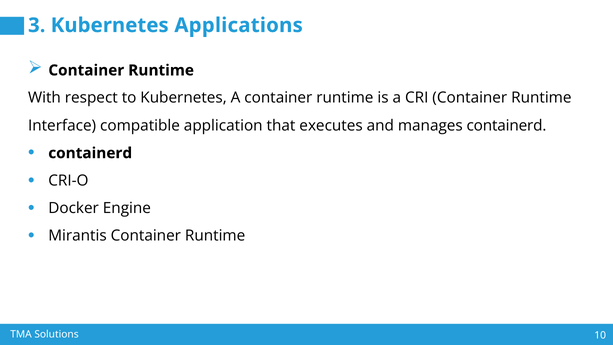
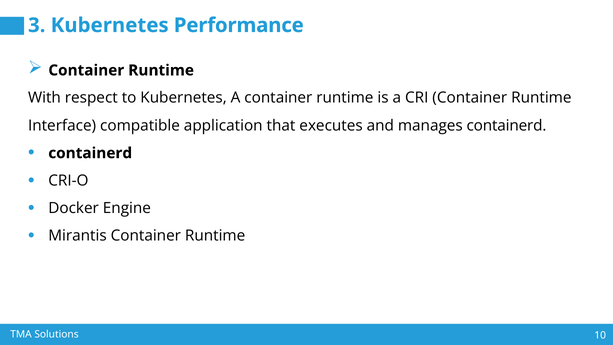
Applications: Applications -> Performance (239, 25)
